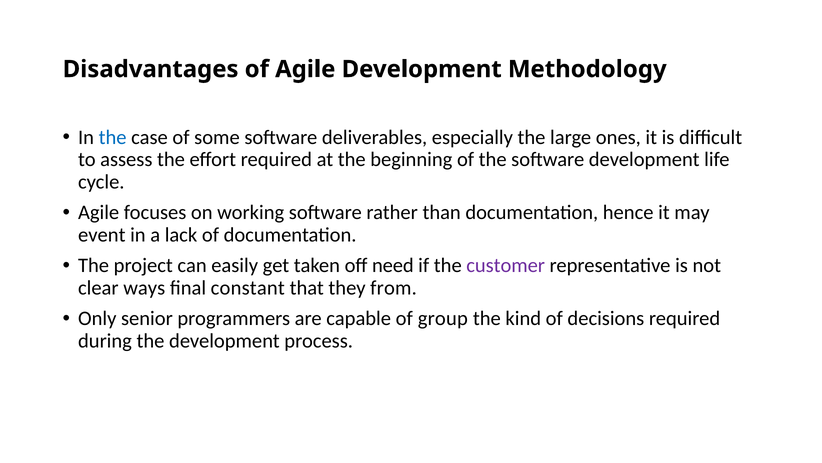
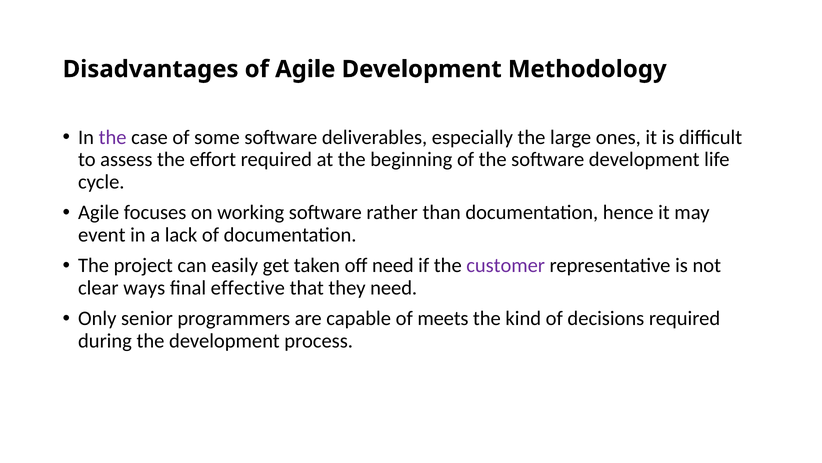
the colour: blue -> purple (113, 137)
constant: constant -> effective (248, 287)
they from: from -> need (394, 287)
group: group -> meets (443, 318)
